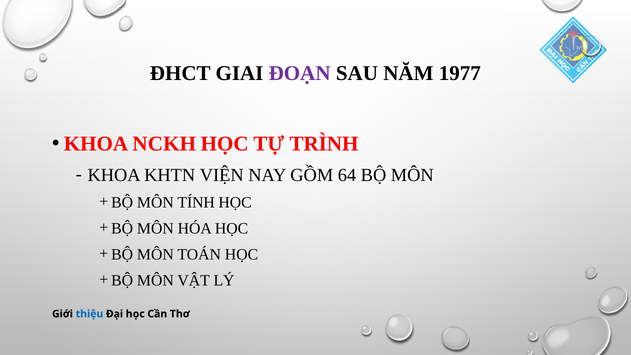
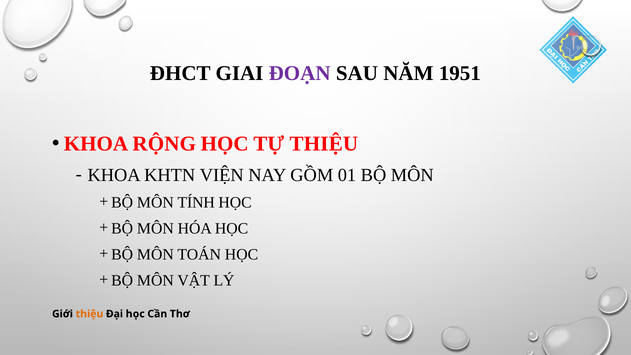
1977: 1977 -> 1951 (460, 73)
NCKH: NCKH -> RỘNG (164, 144)
TỰ TRÌNH: TRÌNH -> THIỆU (324, 144)
64: 64 -> 01 (347, 175)
thiệu colour: blue -> orange (89, 314)
